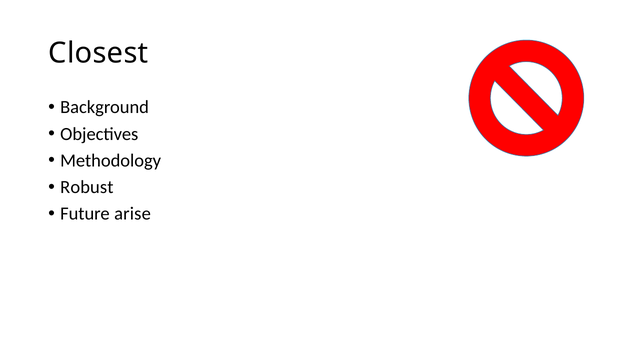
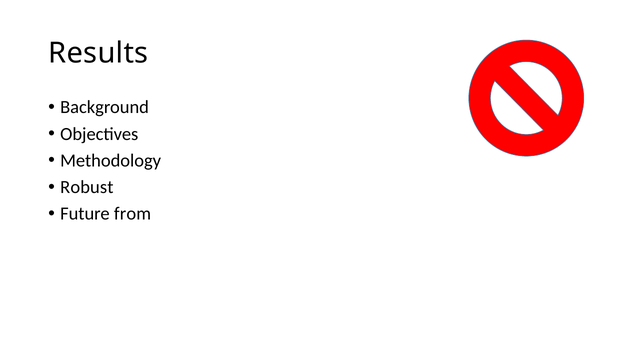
Closest: Closest -> Results (98, 53)
arise: arise -> from (133, 214)
